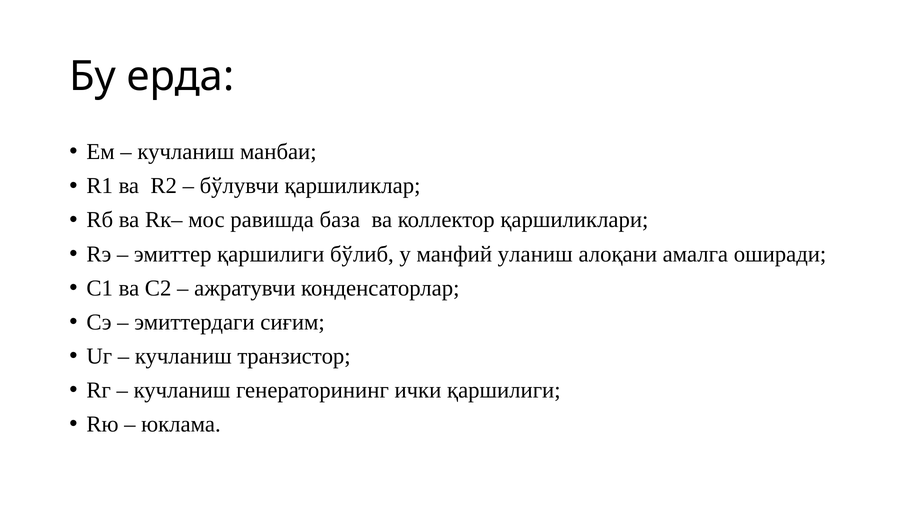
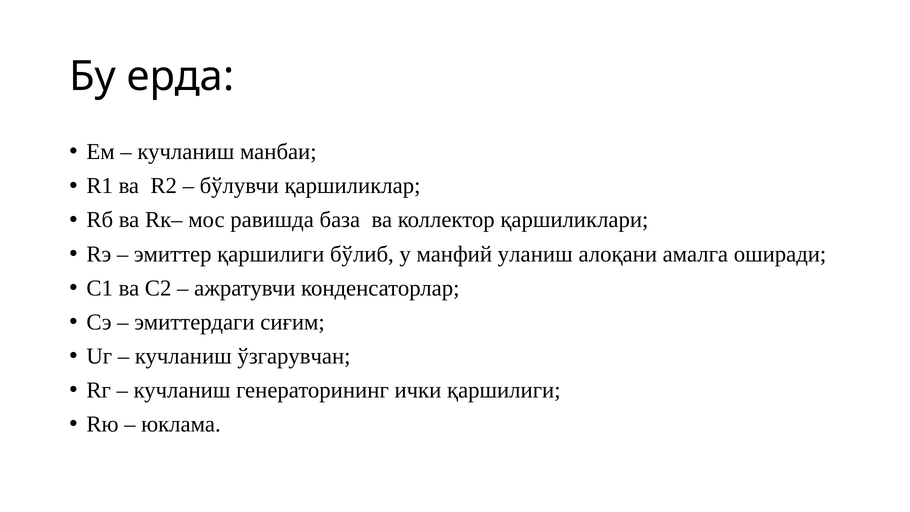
транзистор: транзистор -> ўзгарувчан (294, 356)
